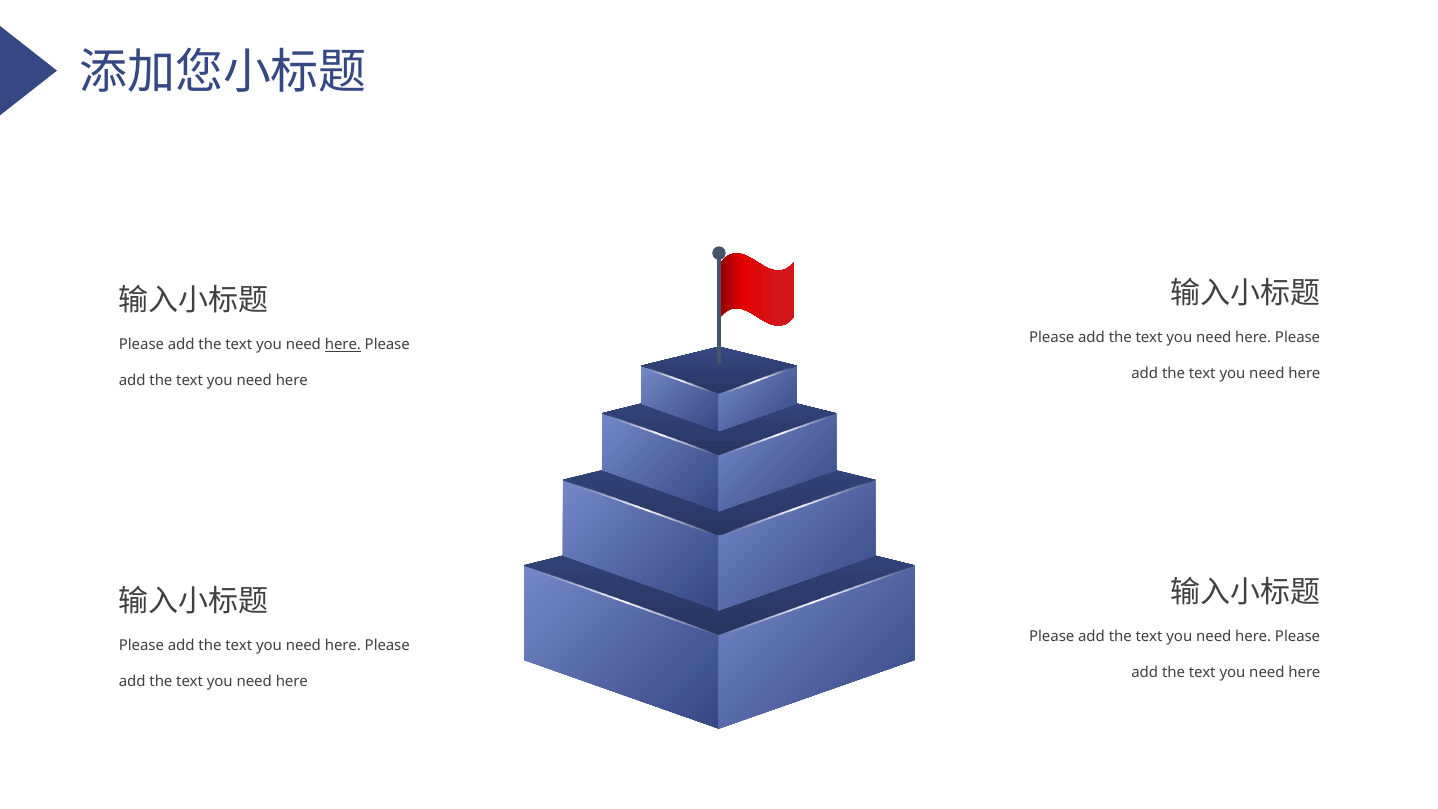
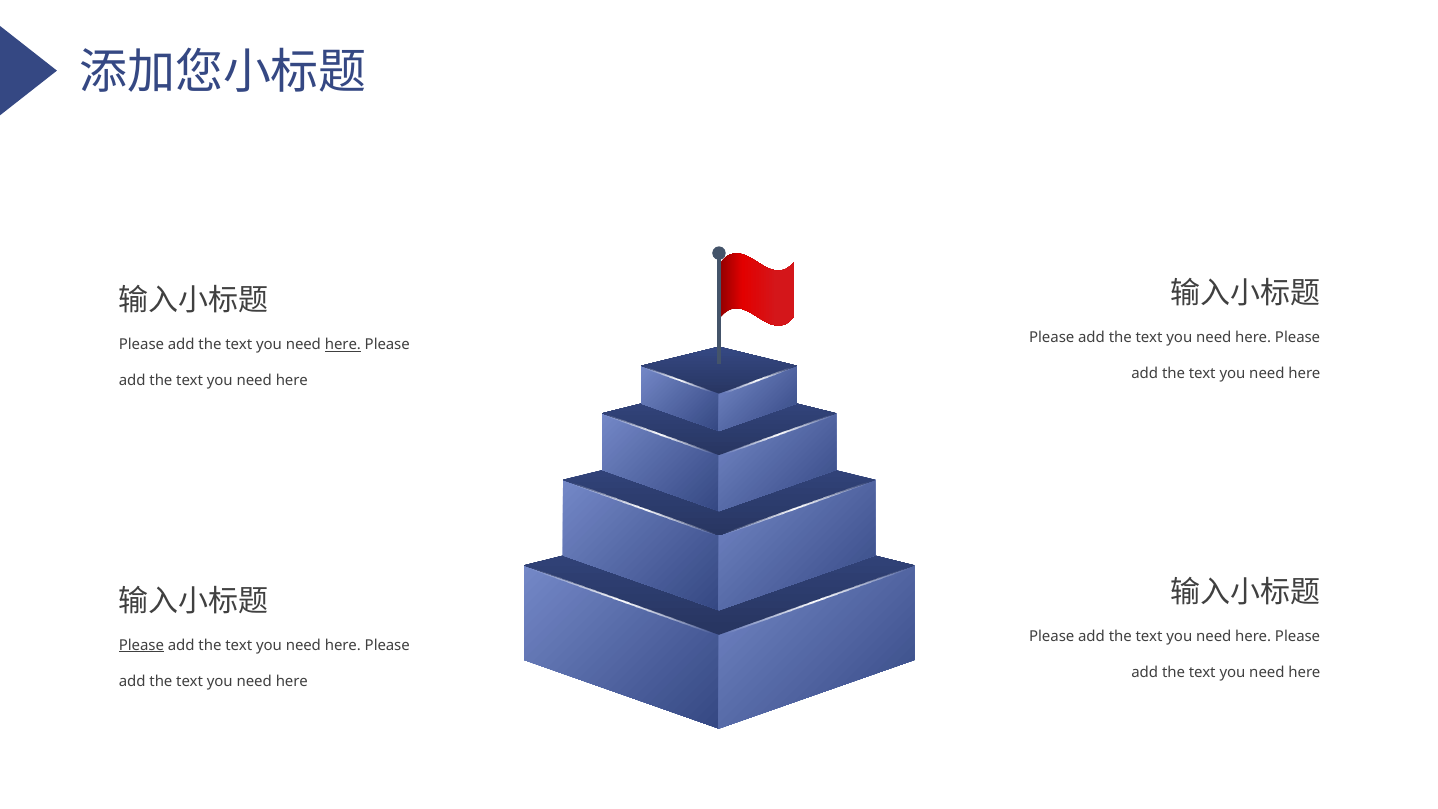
Please underline: none -> present (141, 645)
